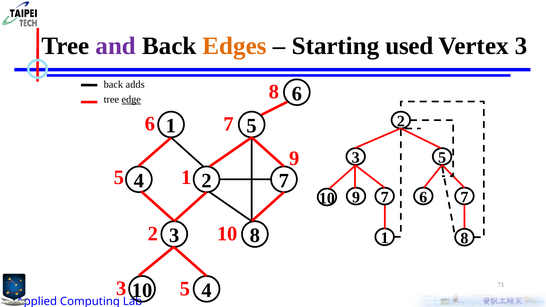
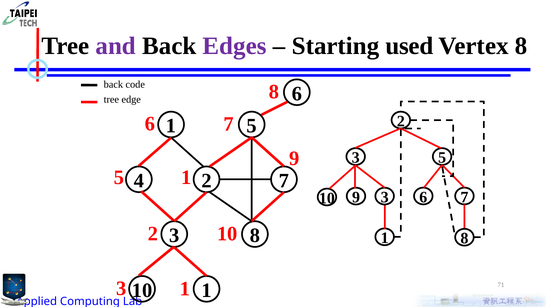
Edges colour: orange -> purple (235, 46)
Vertex 3: 3 -> 8 (521, 46)
adds: adds -> code (135, 85)
edge underline: present -> none (131, 100)
9 7: 7 -> 3 (385, 197)
5: 5 -> 1 (185, 289)
10 4: 4 -> 1 (207, 290)
